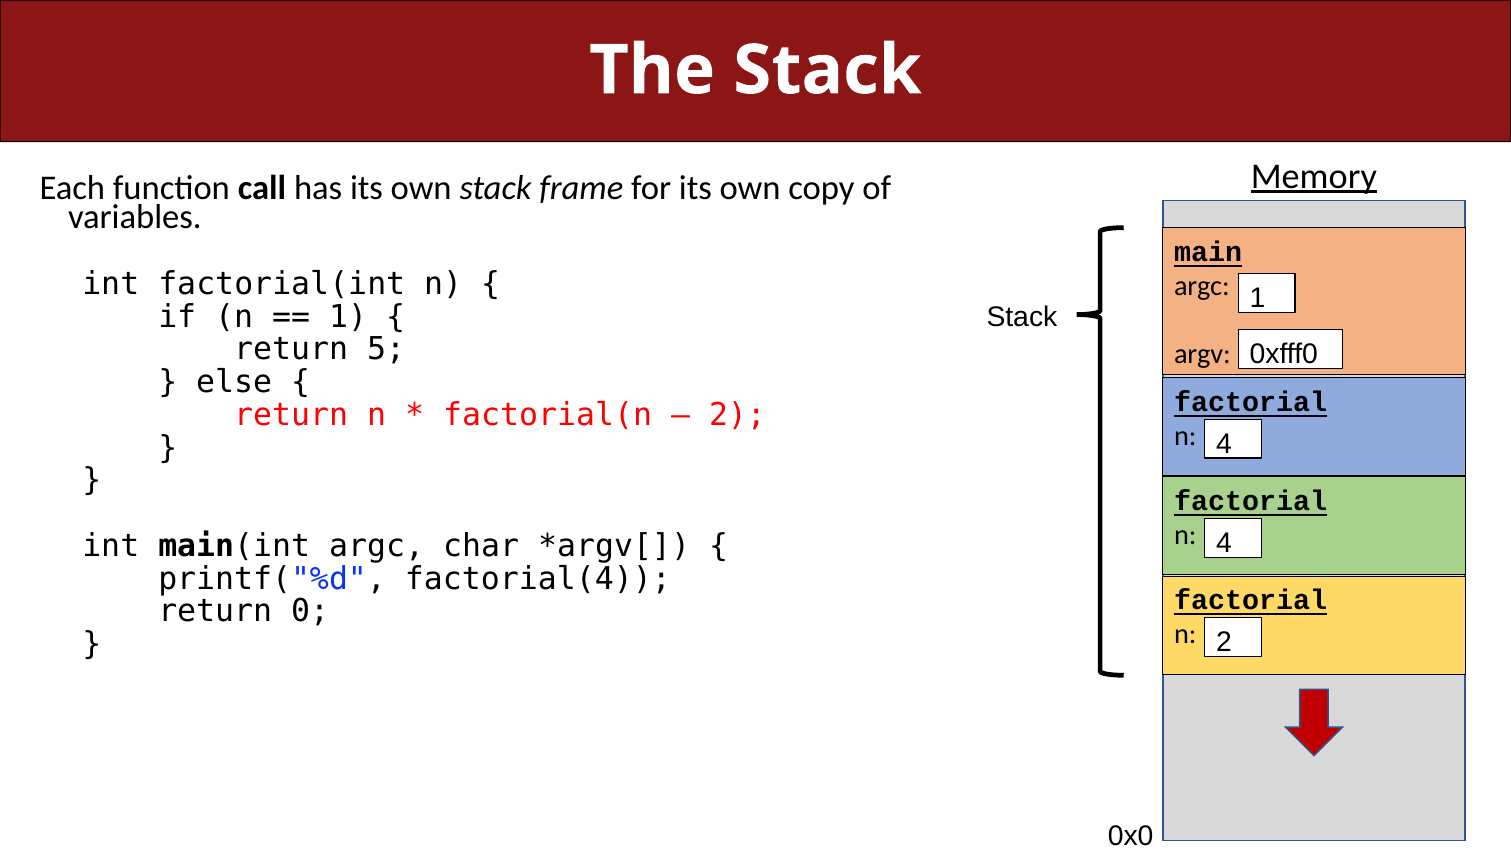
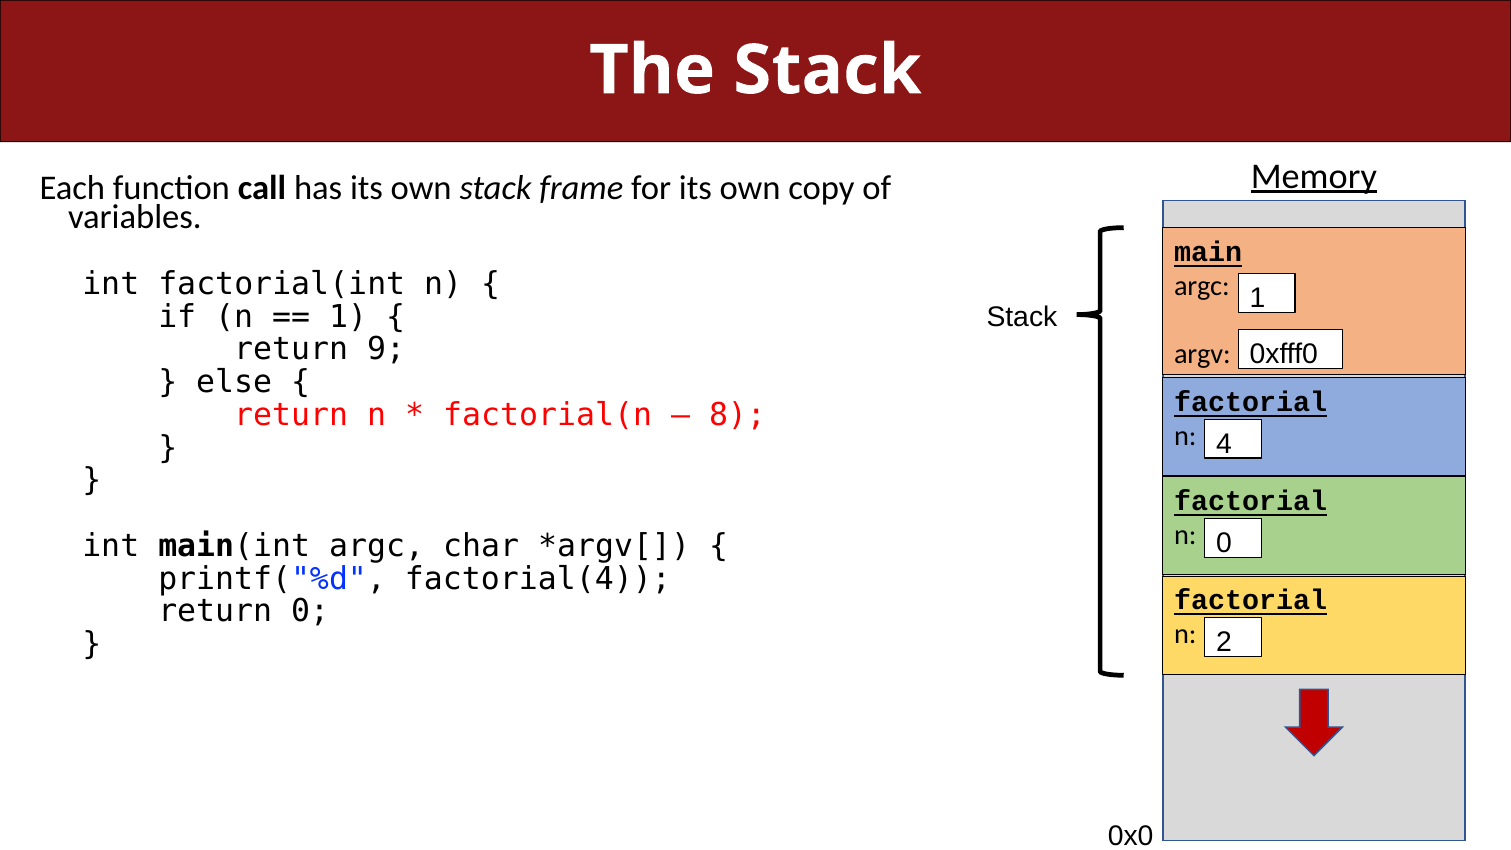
5: 5 -> 9 (386, 350)
2: 2 -> 8 (737, 415)
n 4: 4 -> 0 (1224, 543)
